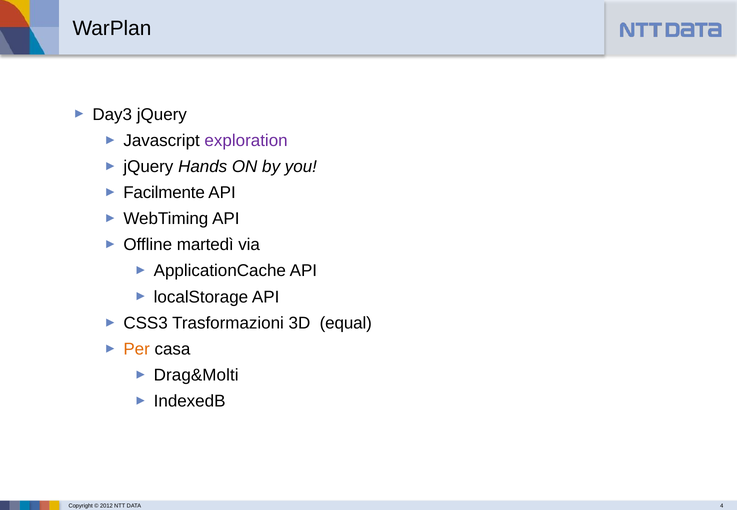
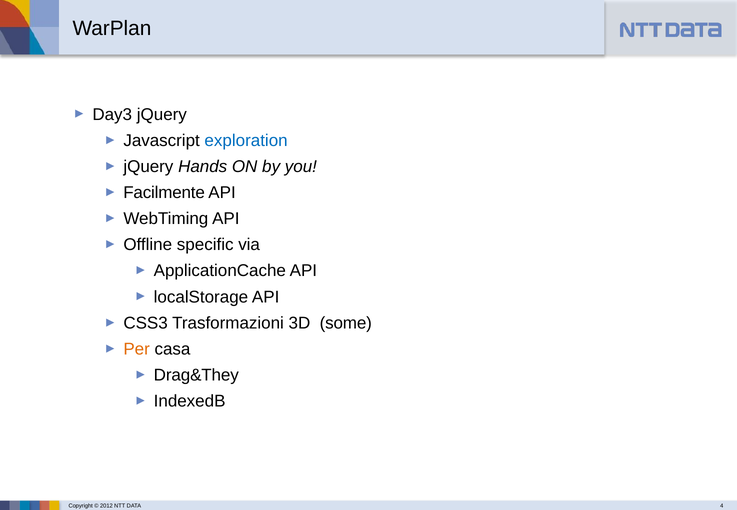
exploration colour: purple -> blue (246, 141)
martedì: martedì -> specific (205, 245)
equal: equal -> some (346, 323)
Drag&Molti: Drag&Molti -> Drag&They (196, 375)
